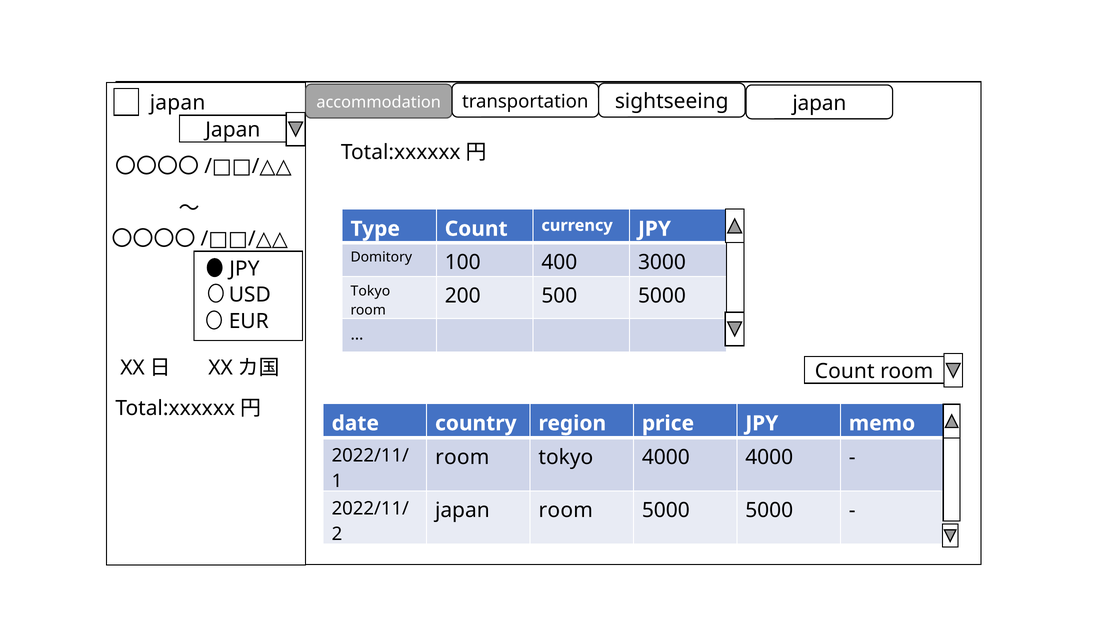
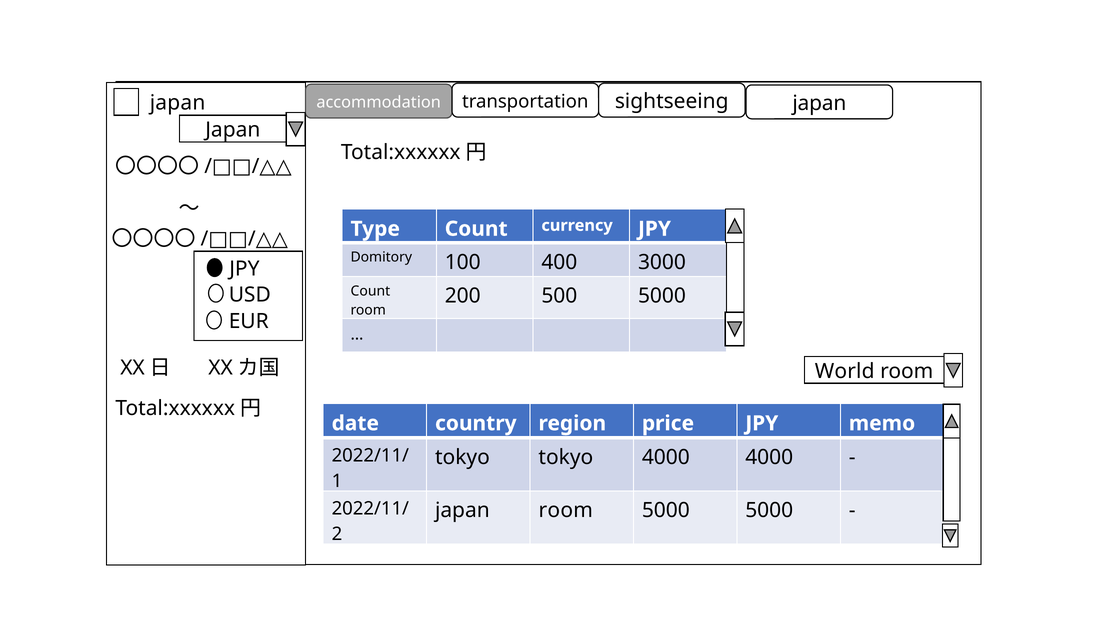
Tokyo: Tokyo -> Count (370, 291)
Count: Count -> World (845, 371)
room: room -> tokyo (462, 457)
